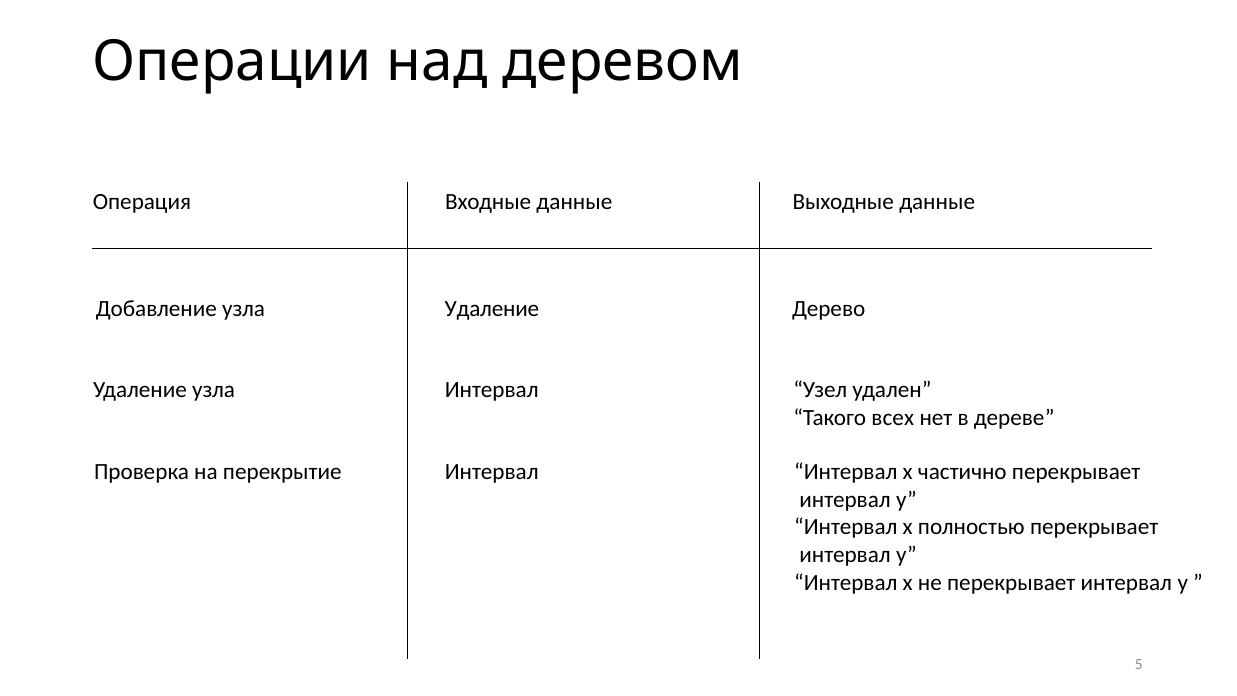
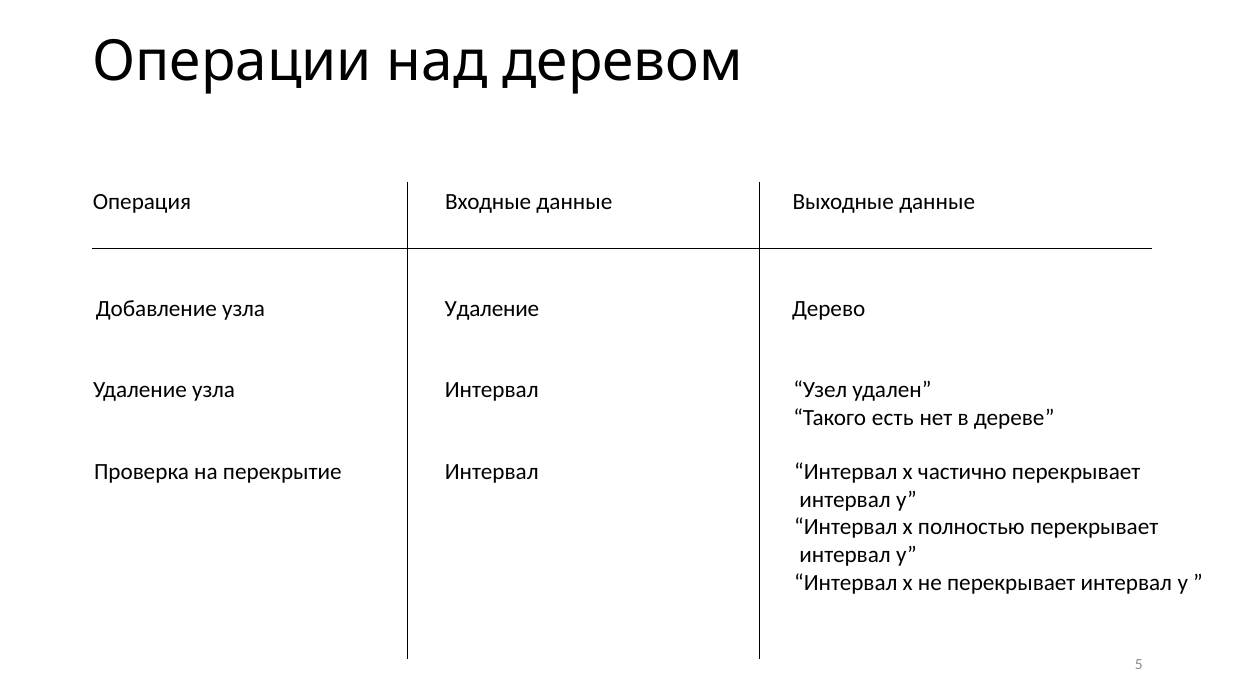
всех: всех -> есть (893, 418)
